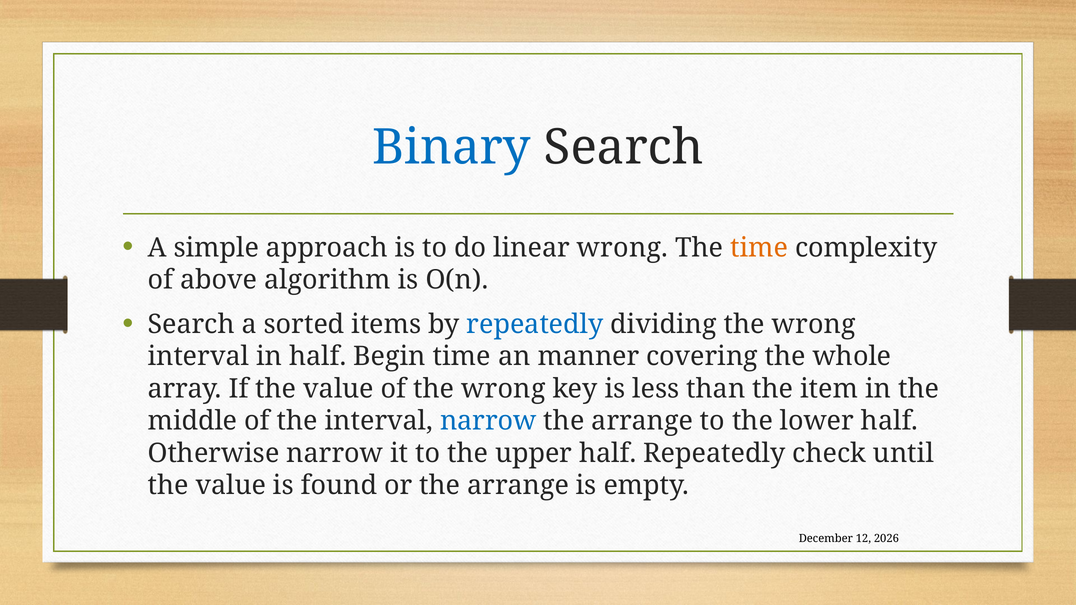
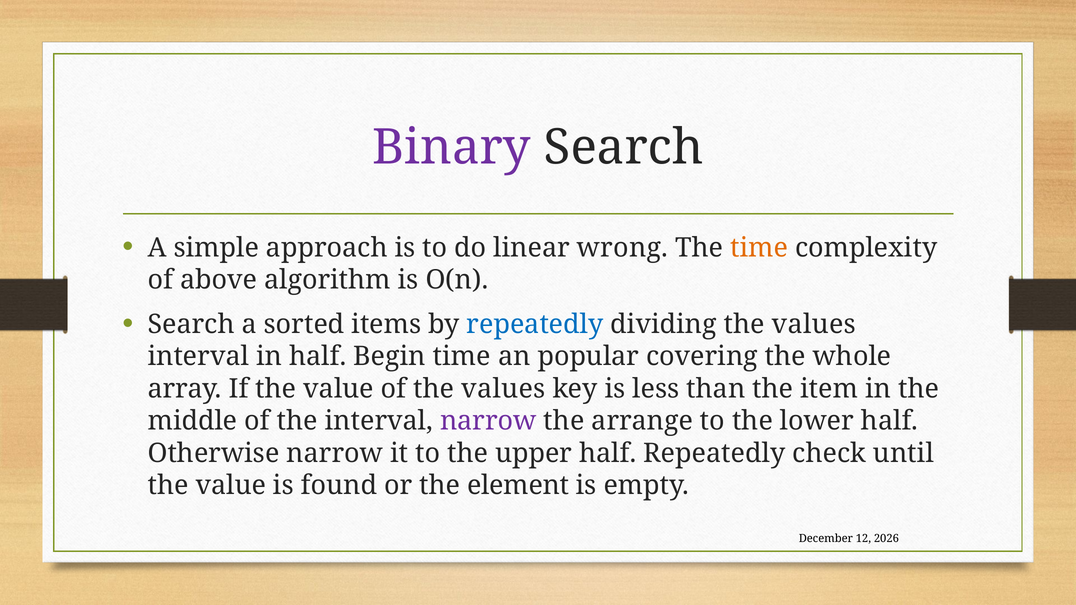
Binary colour: blue -> purple (452, 148)
dividing the wrong: wrong -> values (814, 324)
manner: manner -> popular (588, 357)
of the wrong: wrong -> values (503, 389)
narrow colour: blue -> purple (488, 421)
or the arrange: arrange -> element (518, 486)
